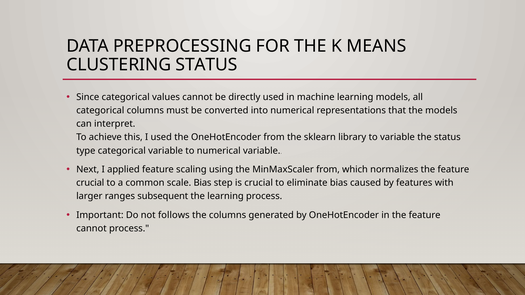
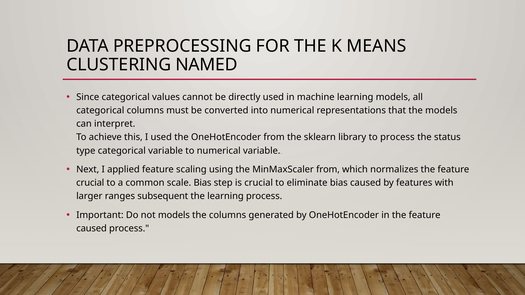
CLUSTERING STATUS: STATUS -> NAMED (207, 65)
to variable: variable -> process (397, 137)
not follows: follows -> models (174, 215)
cannot: cannot -> caused (92, 229)
